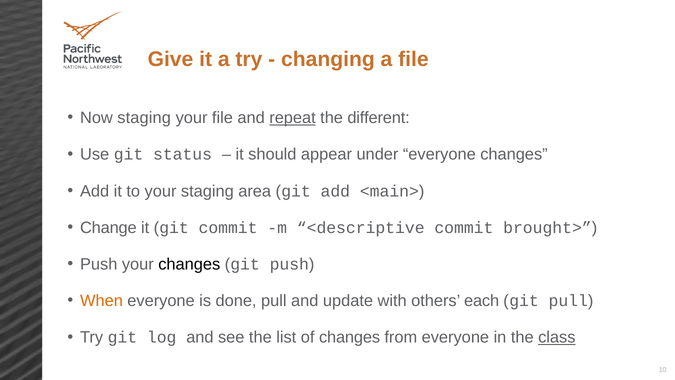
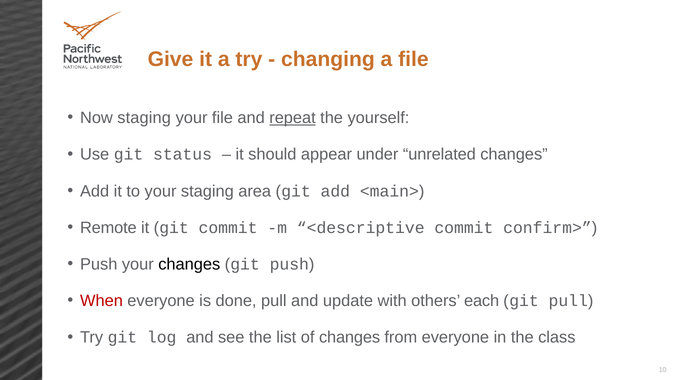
different: different -> yourself (378, 118)
under everyone: everyone -> unrelated (439, 154)
Change: Change -> Remote (108, 228)
brought>: brought> -> confirm> (547, 228)
When colour: orange -> red (101, 301)
class underline: present -> none (557, 337)
